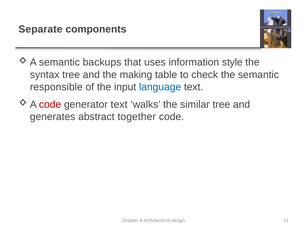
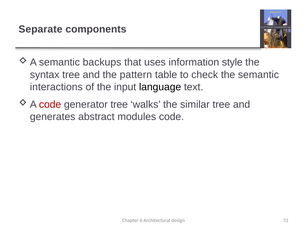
making: making -> pattern (136, 74)
responsible: responsible -> interactions (56, 87)
language colour: blue -> black (160, 87)
generator text: text -> tree (119, 104)
together: together -> modules (137, 116)
